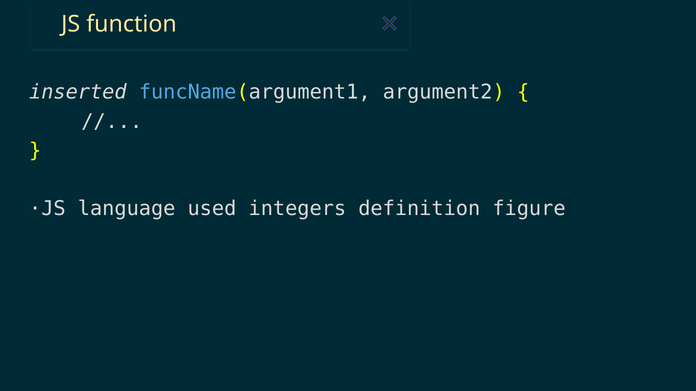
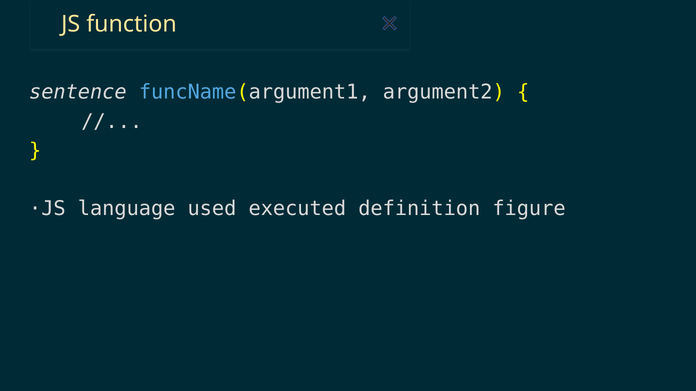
inserted: inserted -> sentence (78, 92)
integers: integers -> executed (297, 209)
